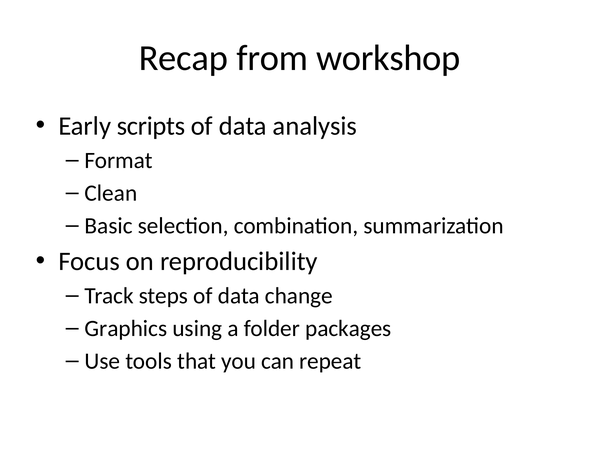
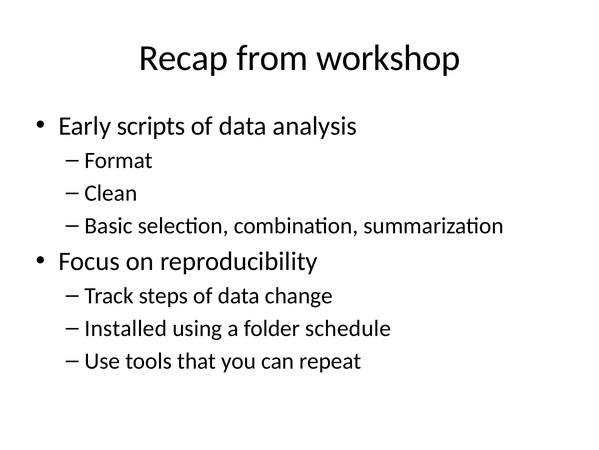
Graphics: Graphics -> Installed (126, 328)
packages: packages -> schedule (348, 328)
